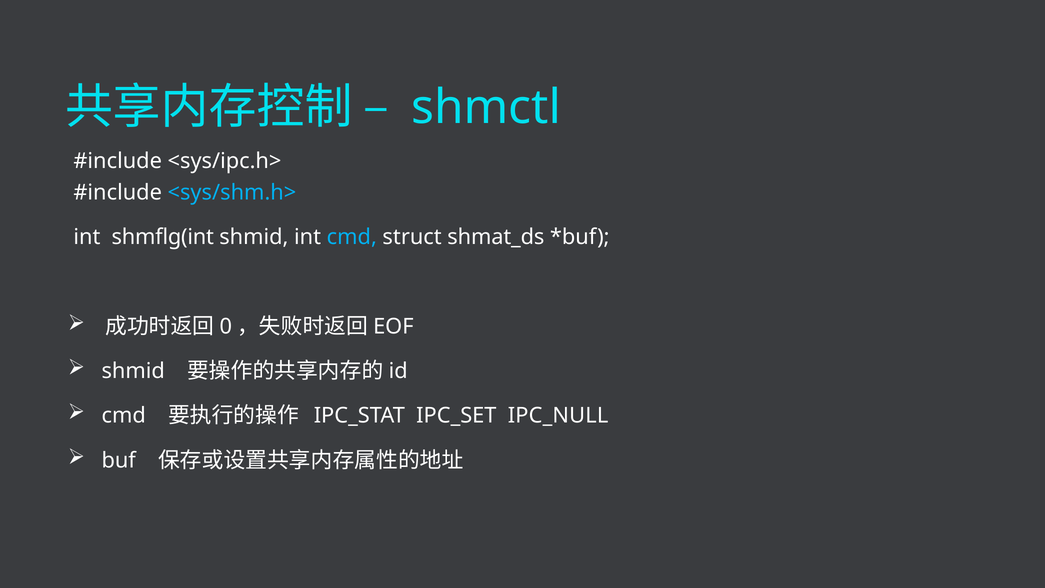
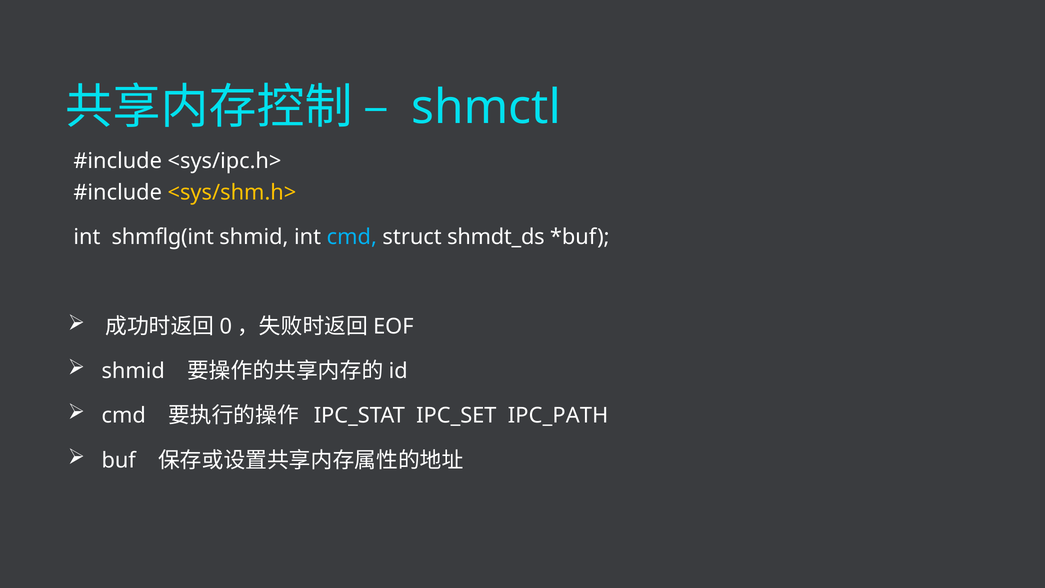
<sys/shm.h> colour: light blue -> yellow (232, 193)
shmat_ds: shmat_ds -> shmdt_ds (496, 237)
IPC_NULL: IPC_NULL -> IPC_PATH (558, 416)
